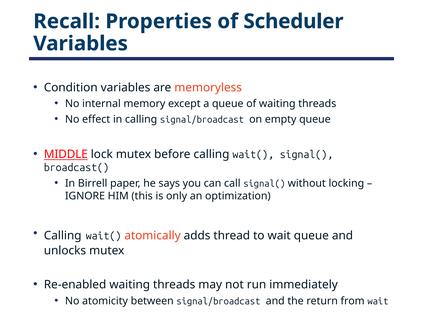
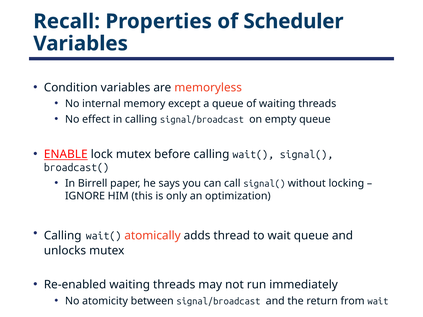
MIDDLE: MIDDLE -> ENABLE (66, 154)
